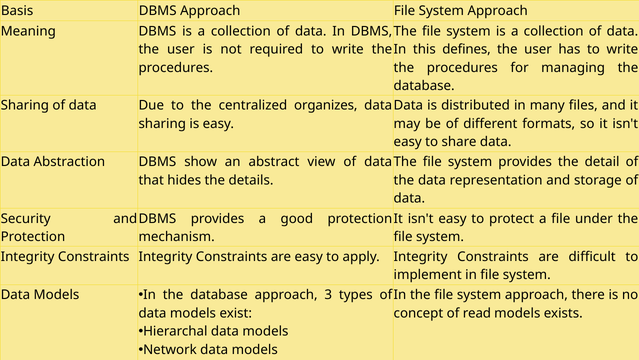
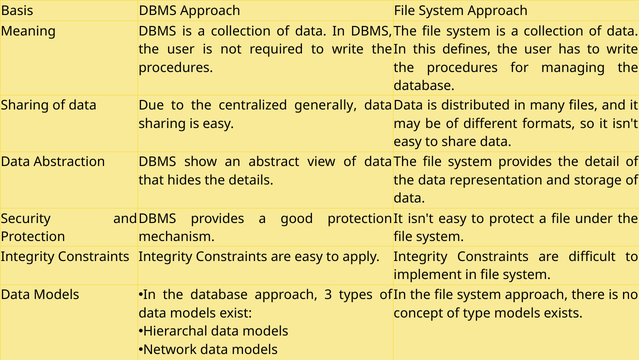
organizes: organizes -> generally (326, 105)
read: read -> type (477, 313)
